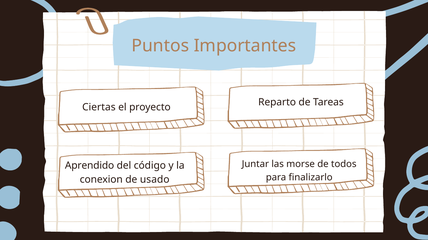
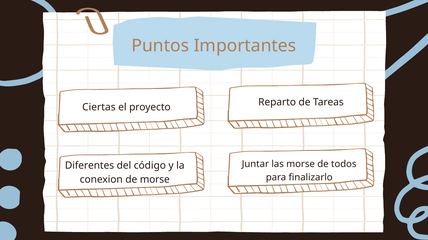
Aprendido: Aprendido -> Diferentes (90, 166)
de usado: usado -> morse (155, 180)
